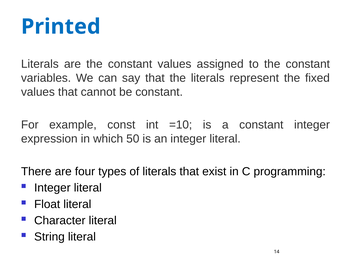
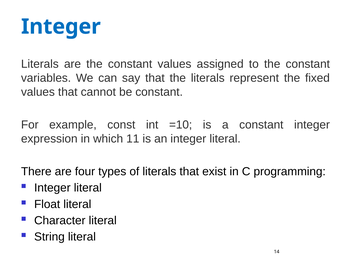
Printed: Printed -> Integer (61, 27)
50: 50 -> 11 (133, 139)
